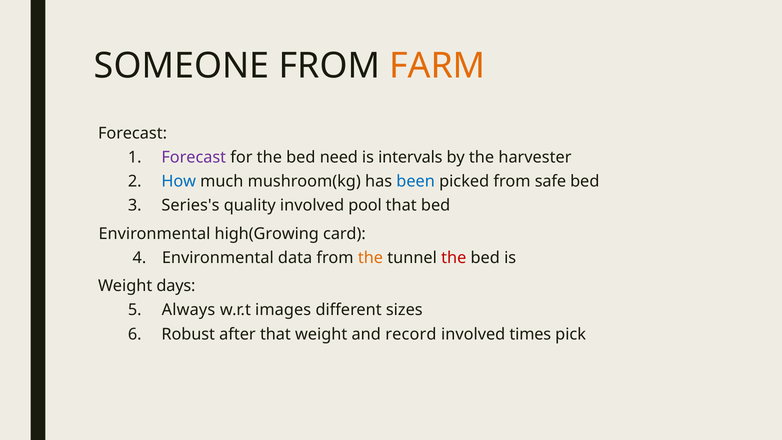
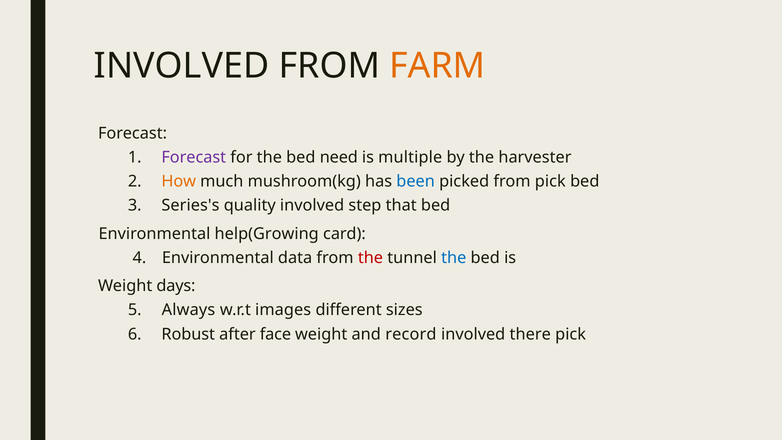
SOMEONE: SOMEONE -> INVOLVED (182, 66)
intervals: intervals -> multiple (410, 157)
How colour: blue -> orange (179, 181)
from safe: safe -> pick (550, 181)
pool: pool -> step (365, 205)
high(Growing: high(Growing -> help(Growing (267, 234)
the colour: orange -> red (370, 258)
the colour: red -> blue (454, 258)
after that: that -> face (275, 334)
times: times -> there (530, 334)
